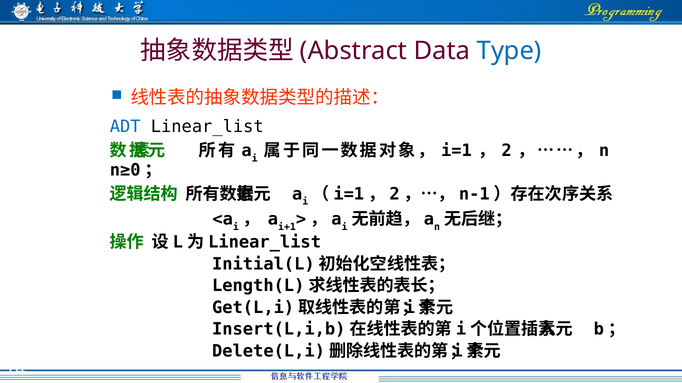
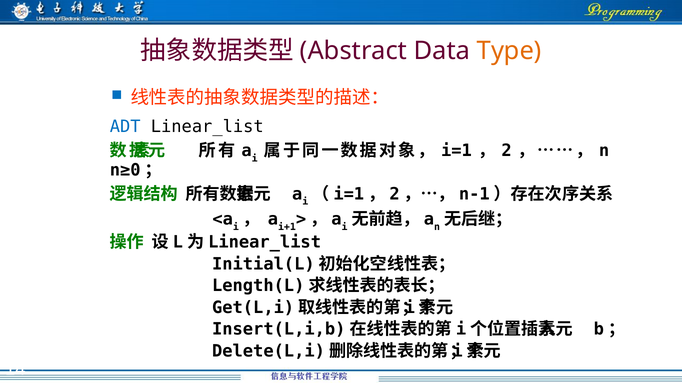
Type colour: blue -> orange (509, 51)
